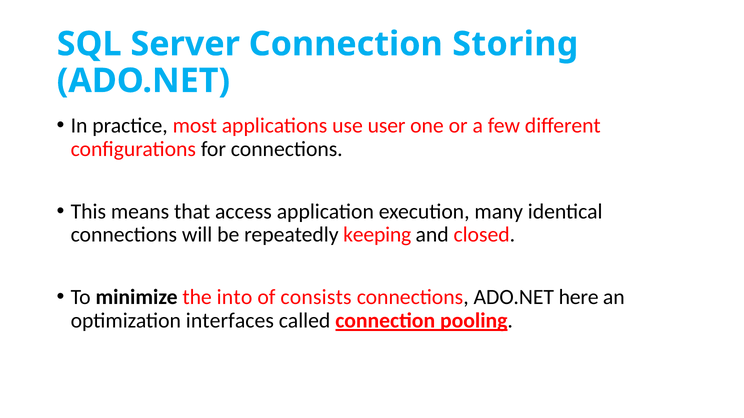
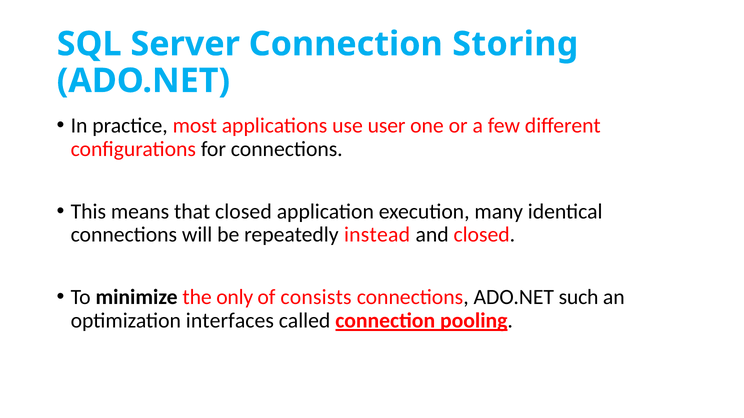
that access: access -> closed (243, 212)
keeping: keeping -> instead (377, 235)
into: into -> only (235, 297)
here: here -> such (579, 297)
